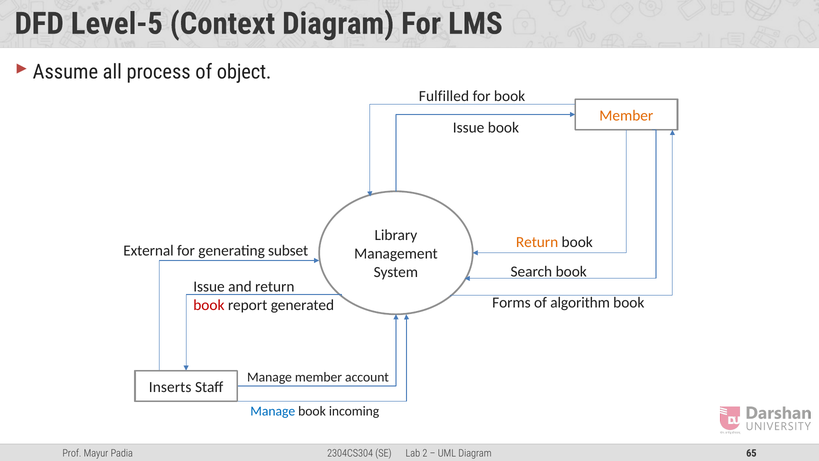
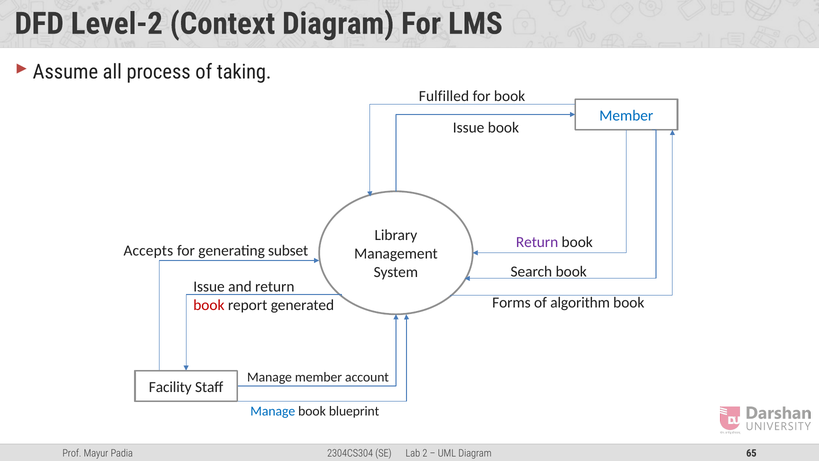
Level-5: Level-5 -> Level-2 (117, 24)
object: object -> taking (244, 72)
Member colour: orange -> blue (626, 115)
Return colour: orange -> purple (537, 242)
External: External -> Accepts (148, 250)
Inserts: Inserts -> Facility (170, 387)
incoming: incoming -> blueprint (354, 411)
